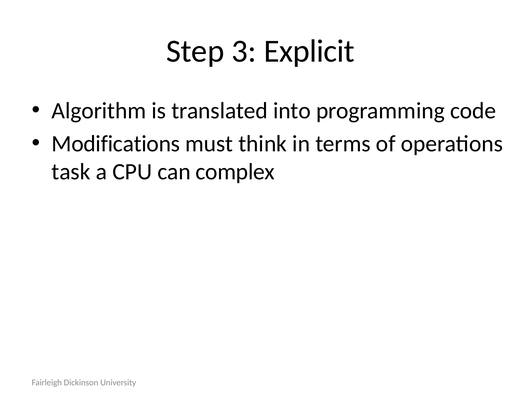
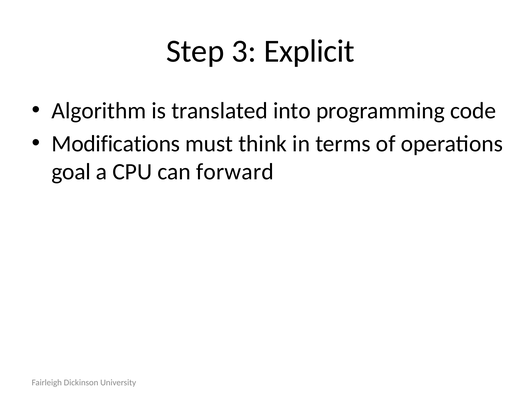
task: task -> goal (71, 172)
complex: complex -> forward (235, 172)
